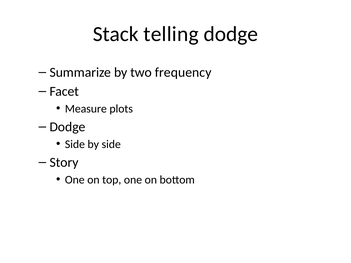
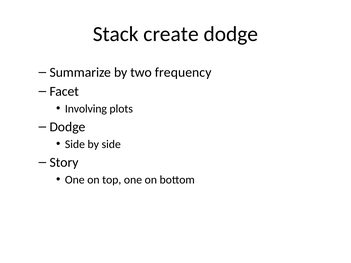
telling: telling -> create (171, 34)
Measure: Measure -> Involving (86, 109)
